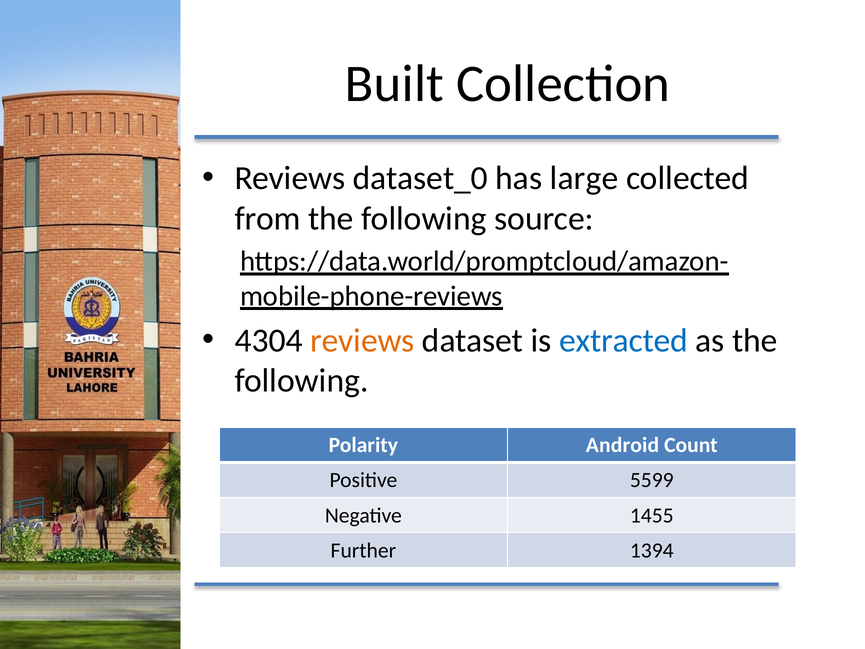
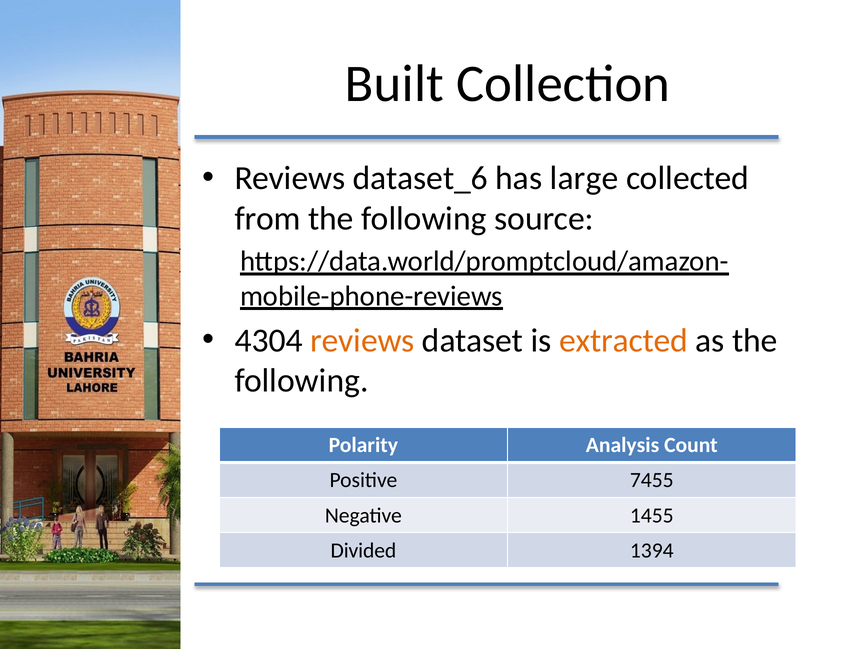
dataset_0: dataset_0 -> dataset_6 (420, 178)
extracted colour: blue -> orange (624, 340)
Android: Android -> Analysis (623, 445)
5599: 5599 -> 7455 (652, 480)
Further: Further -> Divided (363, 550)
